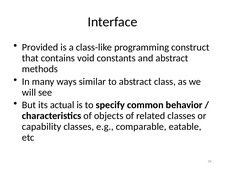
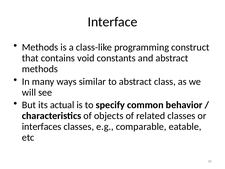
Provided: Provided -> Methods (40, 47)
capability: capability -> interfaces (42, 126)
